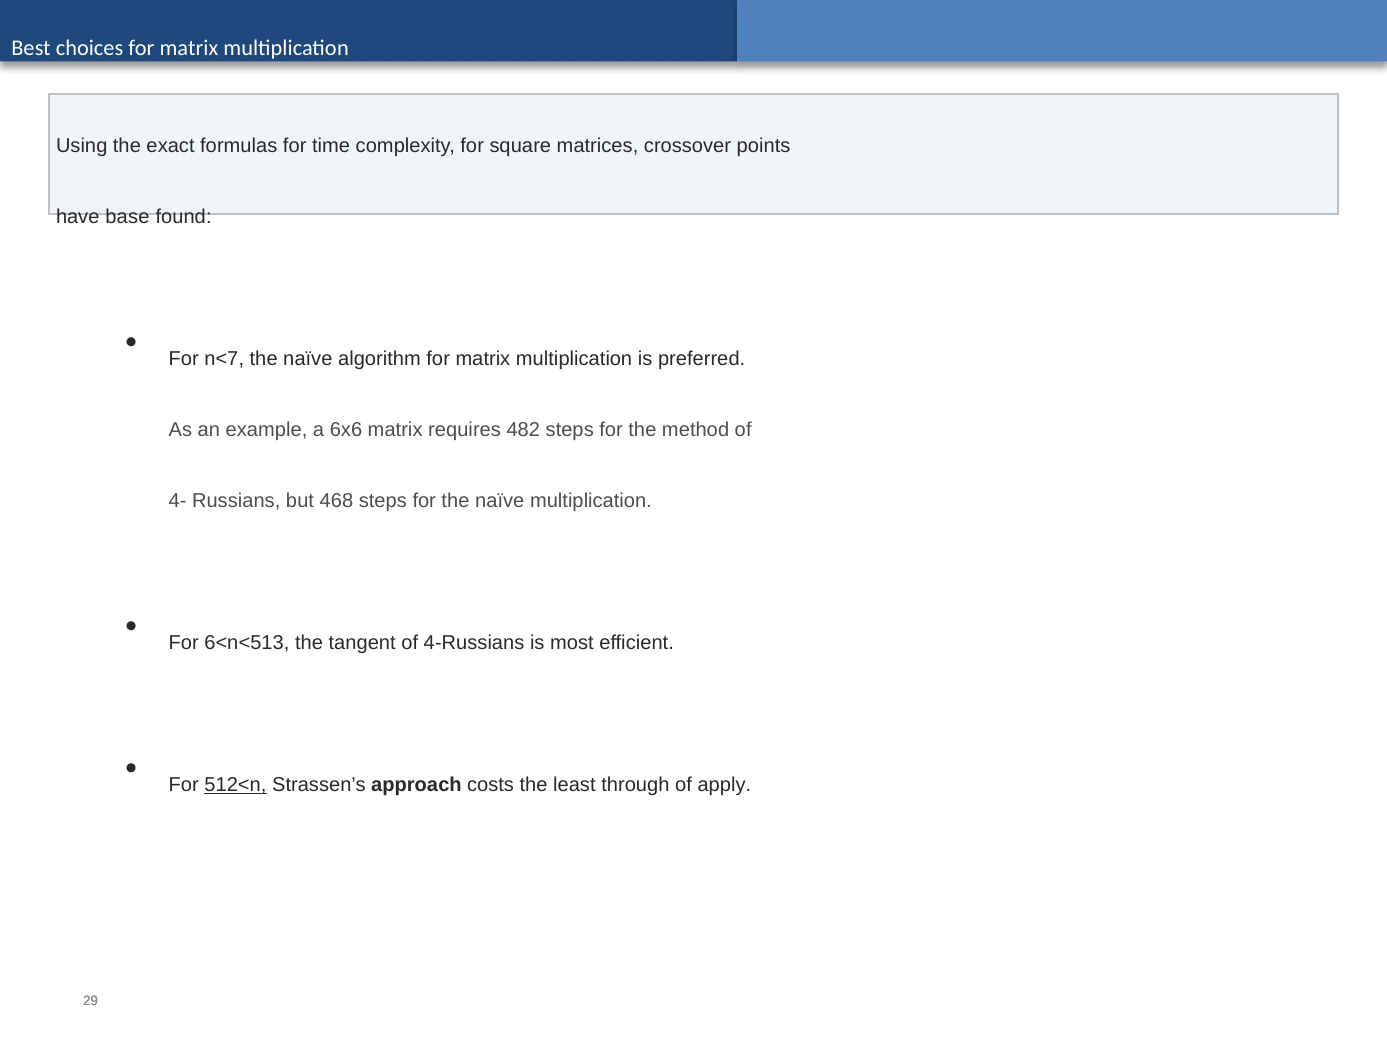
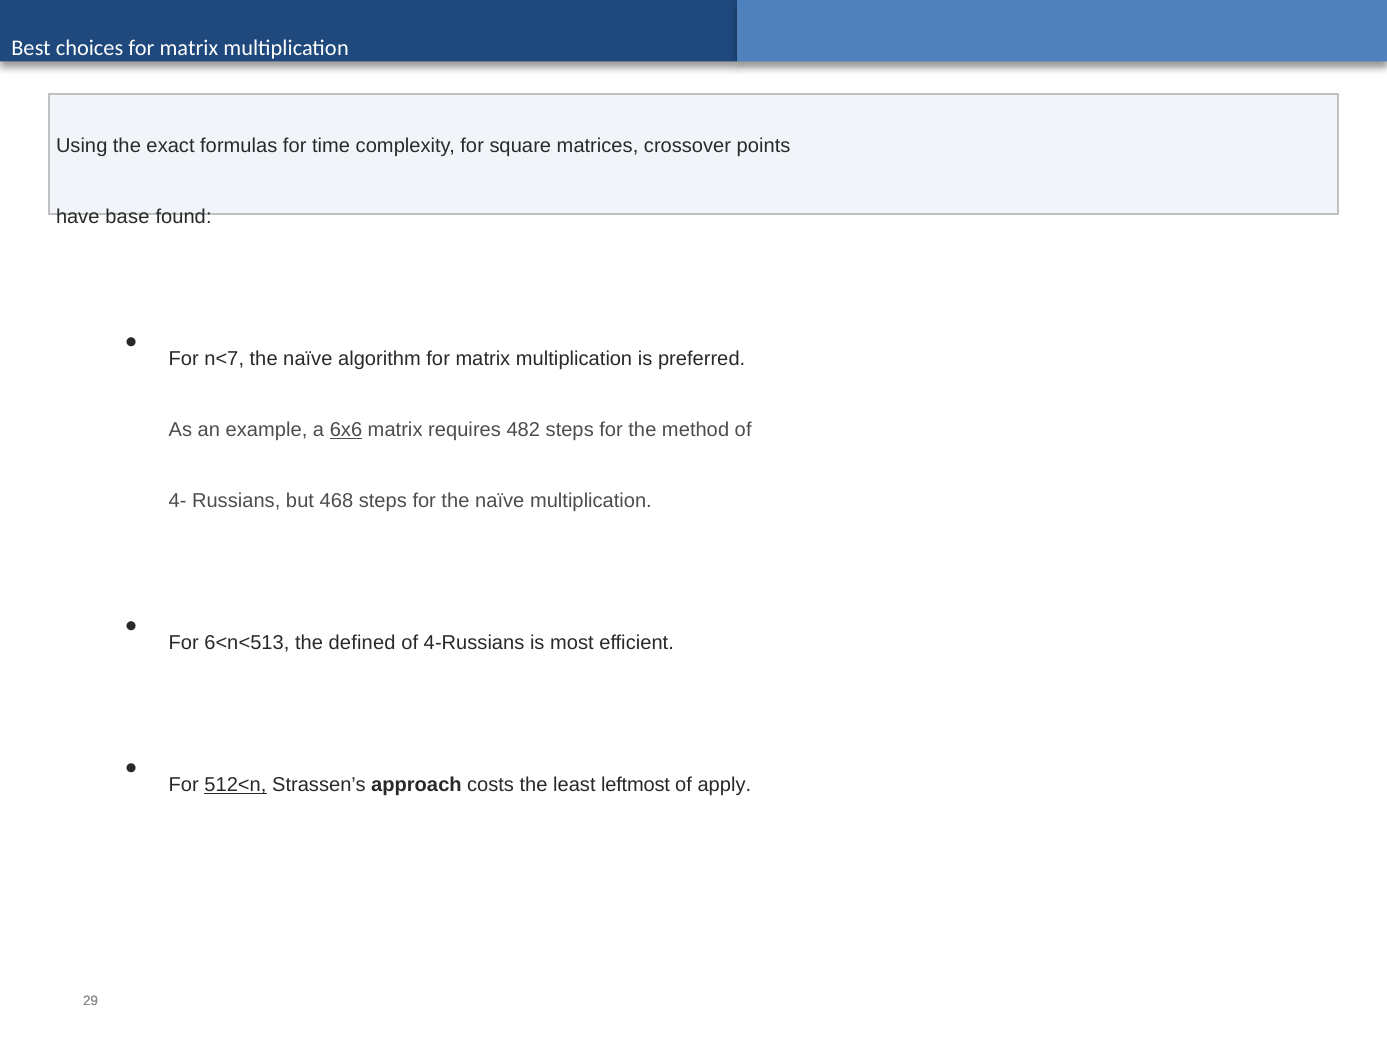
6x6 underline: none -> present (346, 430)
tangent: tangent -> defined (362, 643)
through: through -> leftmost (636, 785)
